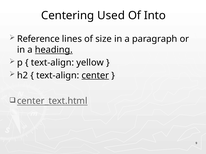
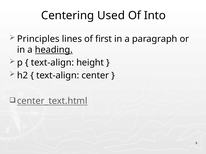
Reference: Reference -> Principles (38, 39)
size: size -> first (104, 39)
yellow: yellow -> height (90, 63)
center underline: present -> none (95, 76)
